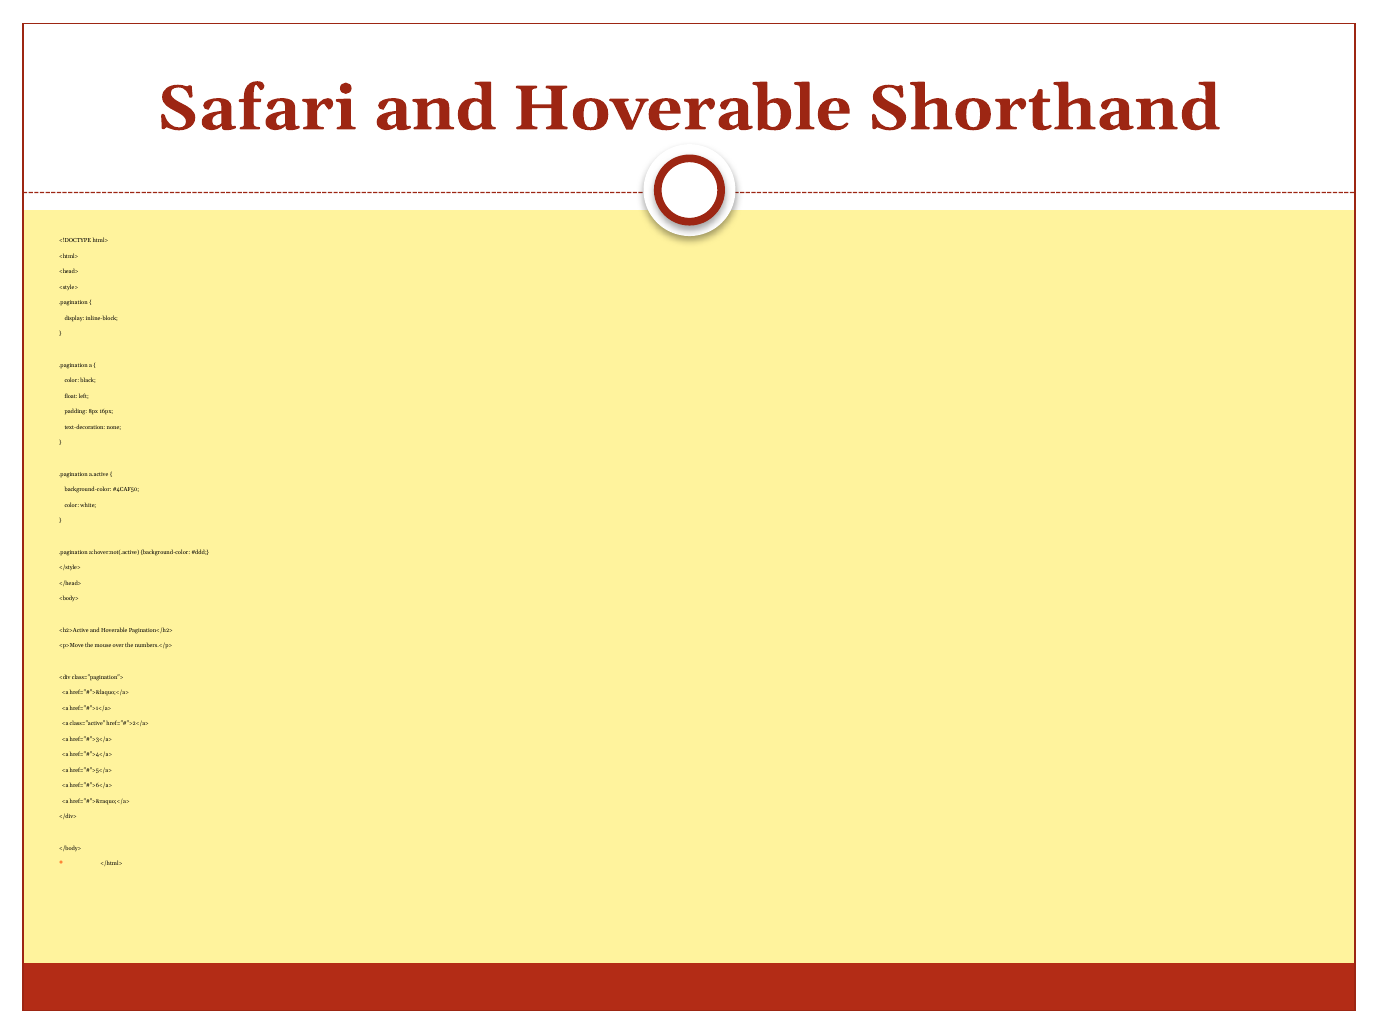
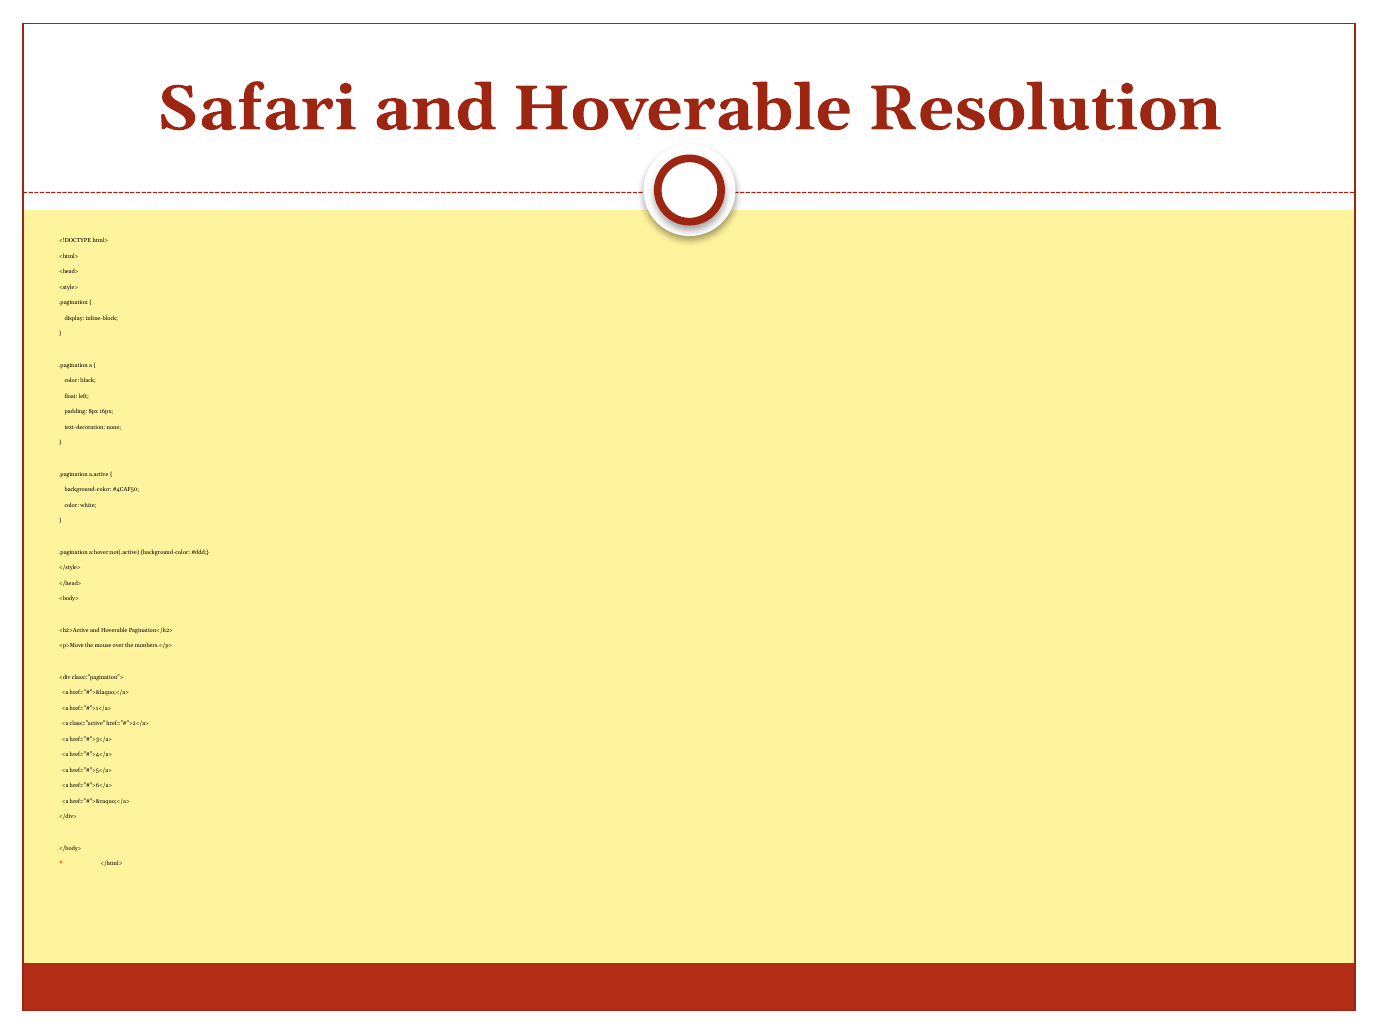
Shorthand: Shorthand -> Resolution (1045, 109)
